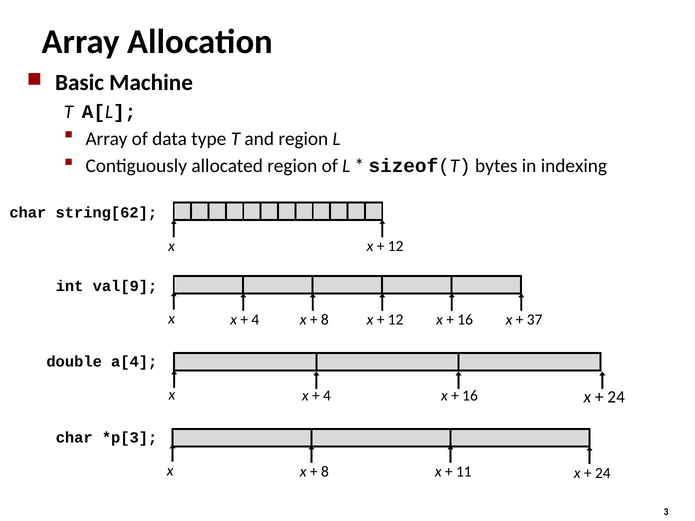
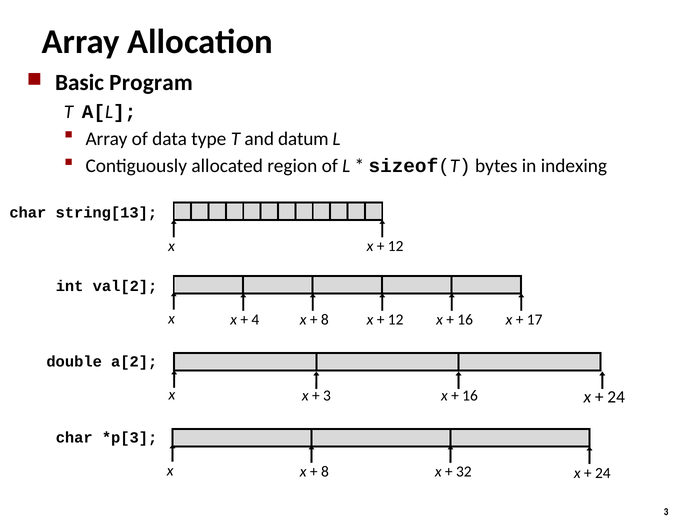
Machine: Machine -> Program (151, 83)
and region: region -> datum (303, 139)
string[62: string[62 -> string[13 (106, 213)
val[9: val[9 -> val[2 (125, 286)
37: 37 -> 17 (535, 320)
a[4: a[4 -> a[2 (134, 362)
4: 4 -> 3 (327, 396)
11: 11 -> 32 (464, 472)
